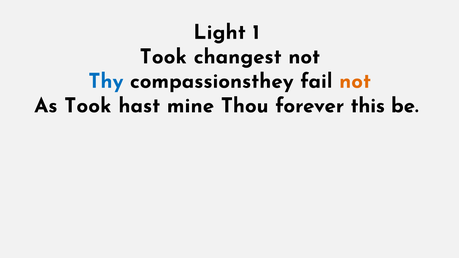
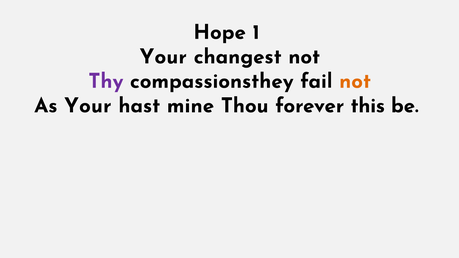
Light: Light -> Hope (220, 32)
Took: Took -> Your (163, 57)
Thy colour: blue -> purple (106, 81)
As Took: Took -> Your (88, 106)
